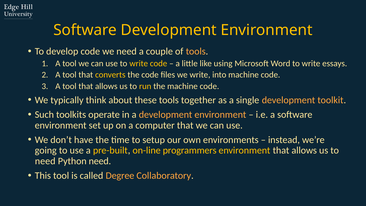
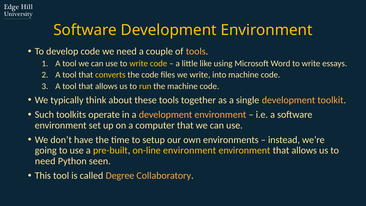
on-line programmers: programmers -> environment (190, 150)
Python need: need -> seen (100, 161)
